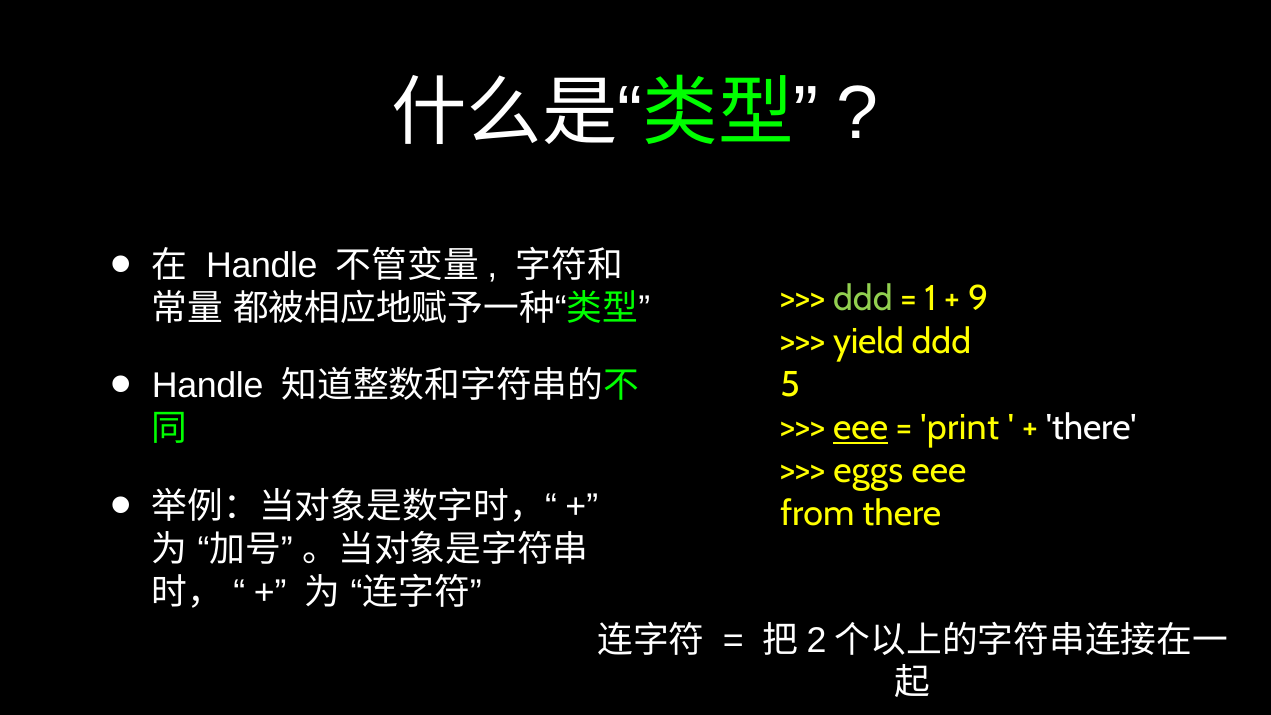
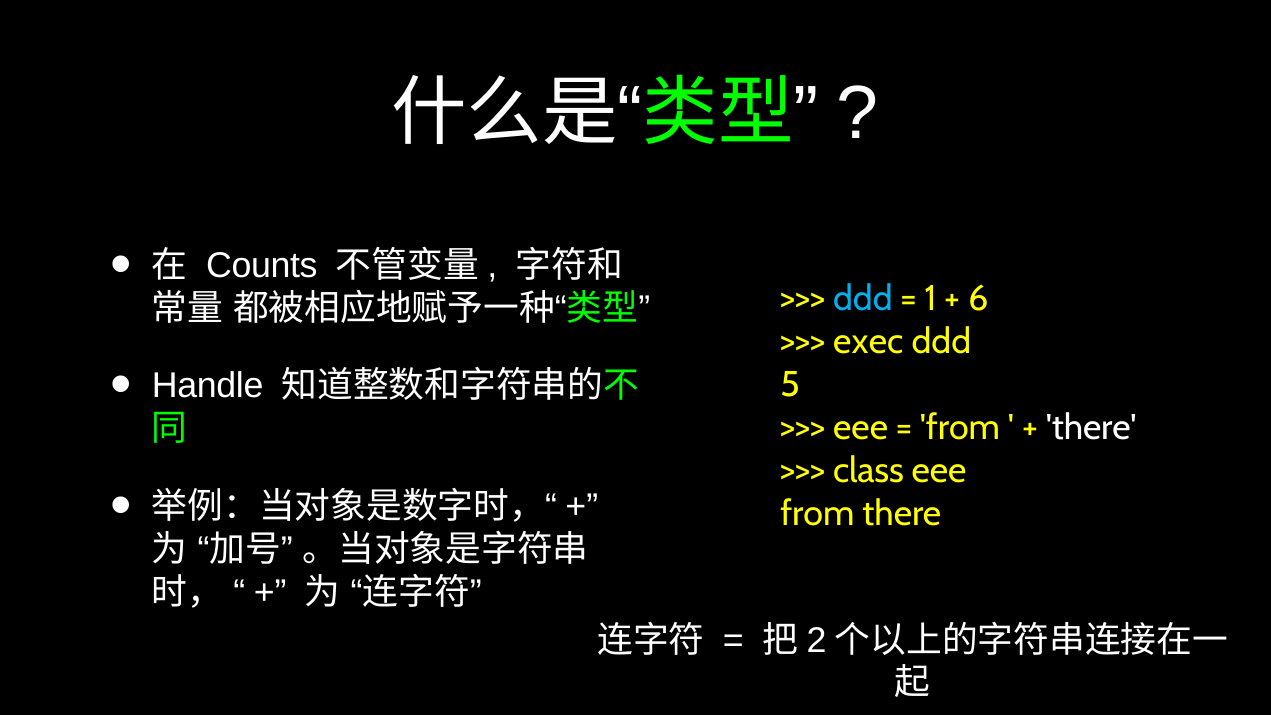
Handle: Handle -> Counts (262, 266)
ddd colour: light green -> light blue (863, 299)
9: 9 -> 6 (978, 299)
yield: yield -> exec (868, 342)
eee underline: present -> none (861, 428)
print: print -> from (960, 428)
eggs: eggs -> class (868, 470)
